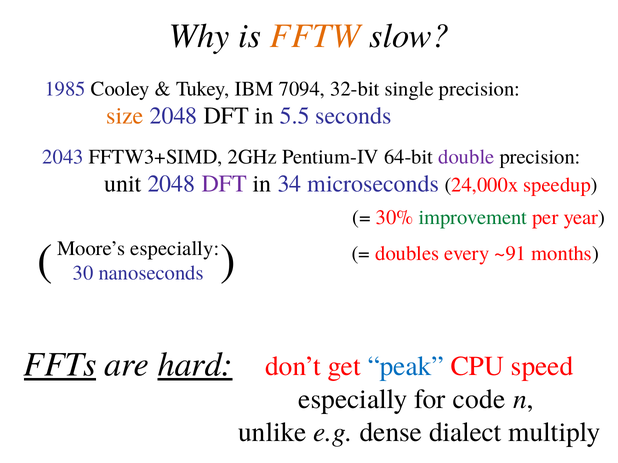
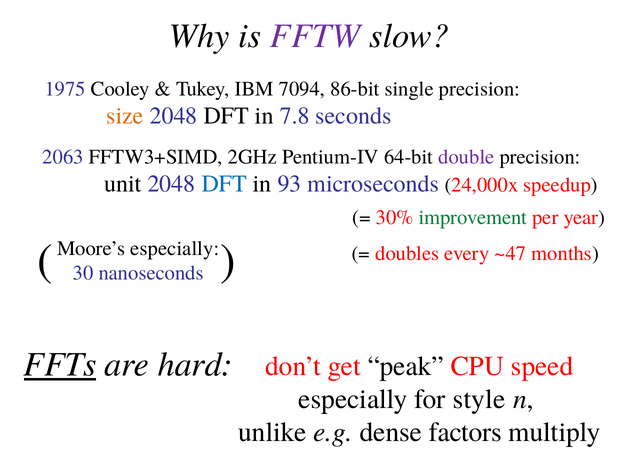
FFTW colour: orange -> purple (315, 36)
1985: 1985 -> 1975 (65, 89)
32-bit: 32-bit -> 86-bit (355, 89)
5.5: 5.5 -> 7.8 (295, 116)
2043: 2043 -> 2063 (63, 157)
DFT colour: purple -> blue (224, 184)
34: 34 -> 93 (290, 184)
~91: ~91 -> ~47 (510, 254)
hard underline: present -> none (195, 365)
peak colour: blue -> black (406, 367)
code: code -> style (479, 399)
dialect: dialect -> factors (465, 432)
